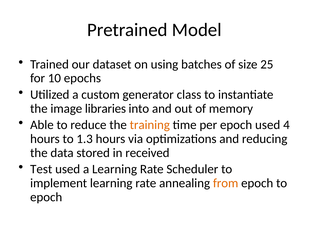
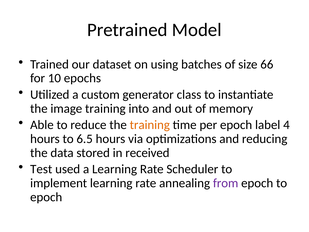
25: 25 -> 66 (267, 64)
image libraries: libraries -> training (105, 108)
epoch used: used -> label (268, 125)
1.3: 1.3 -> 6.5 (85, 139)
from colour: orange -> purple (226, 183)
